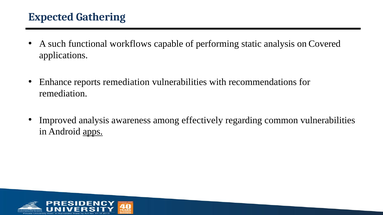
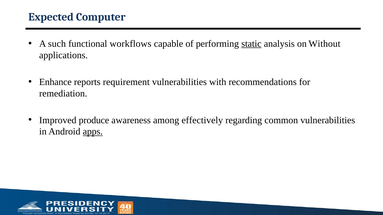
Gathering: Gathering -> Computer (101, 17)
static underline: none -> present (251, 44)
Covered: Covered -> Without (324, 44)
reports remediation: remediation -> requirement (126, 82)
Improved analysis: analysis -> produce (94, 120)
